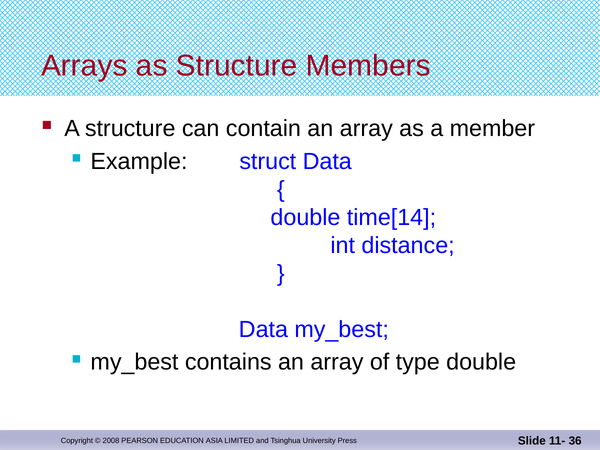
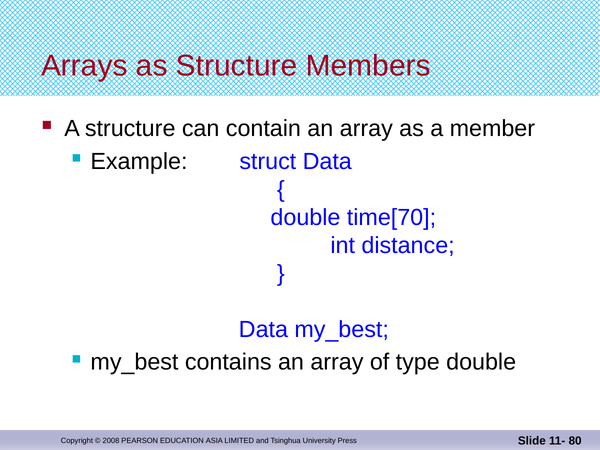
time[14: time[14 -> time[70 (391, 217)
36: 36 -> 80 (575, 441)
